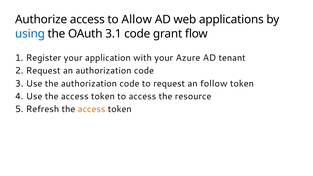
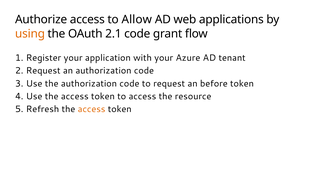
using colour: blue -> orange (30, 34)
3.1: 3.1 -> 2.1 (113, 34)
follow: follow -> before (214, 84)
